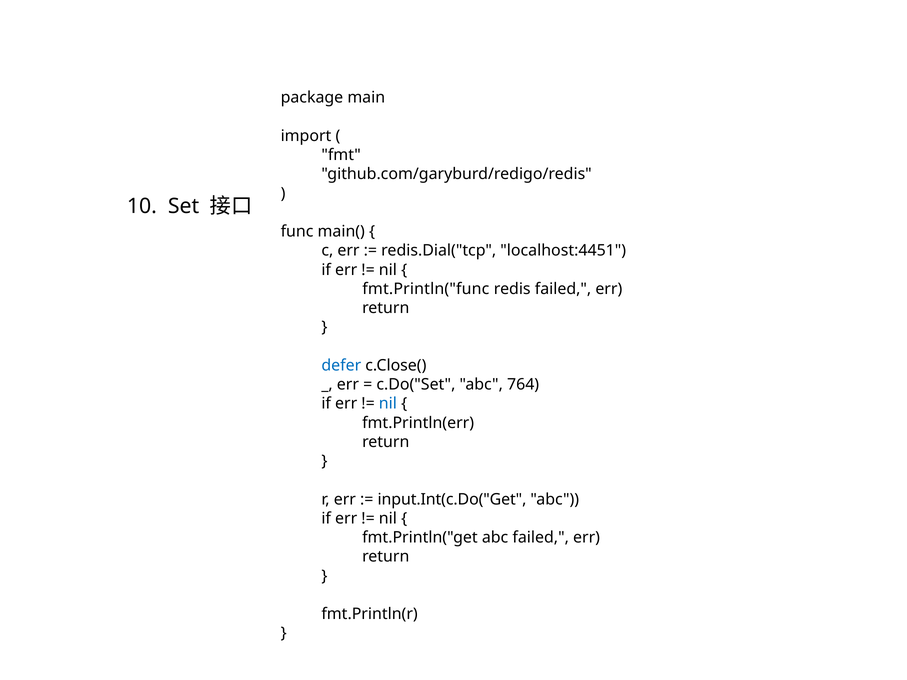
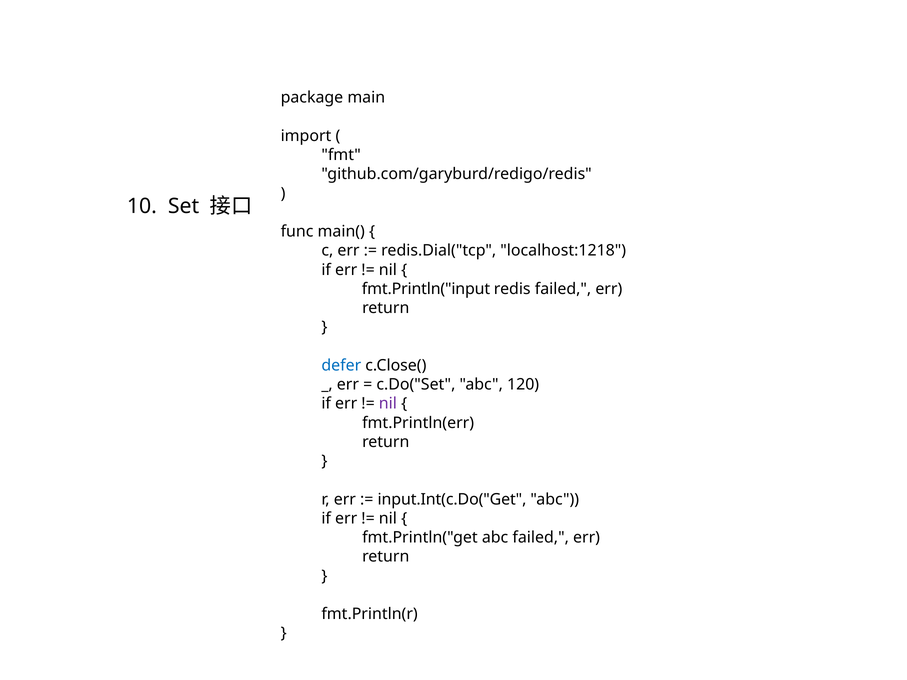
localhost:4451: localhost:4451 -> localhost:1218 (563, 251)
fmt.Println("func: fmt.Println("func -> fmt.Println("input (426, 289)
764: 764 -> 120 (523, 385)
nil colour: blue -> purple (388, 404)
